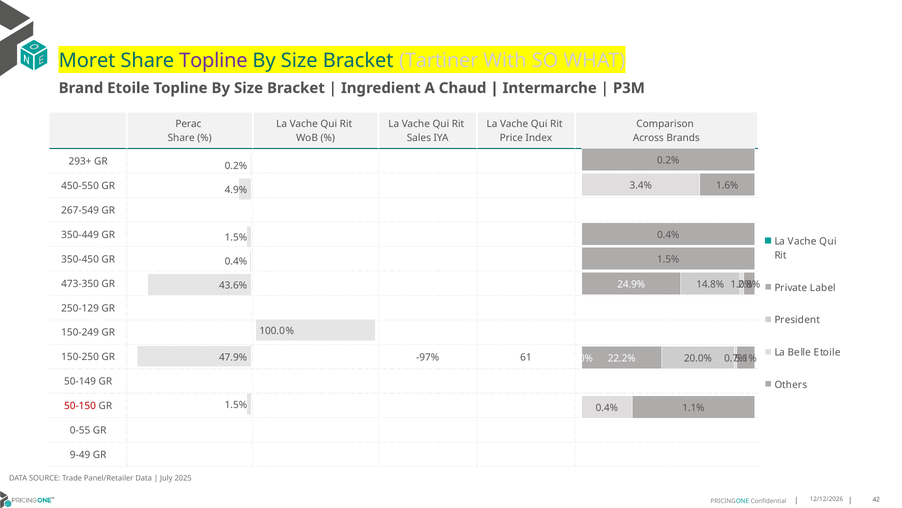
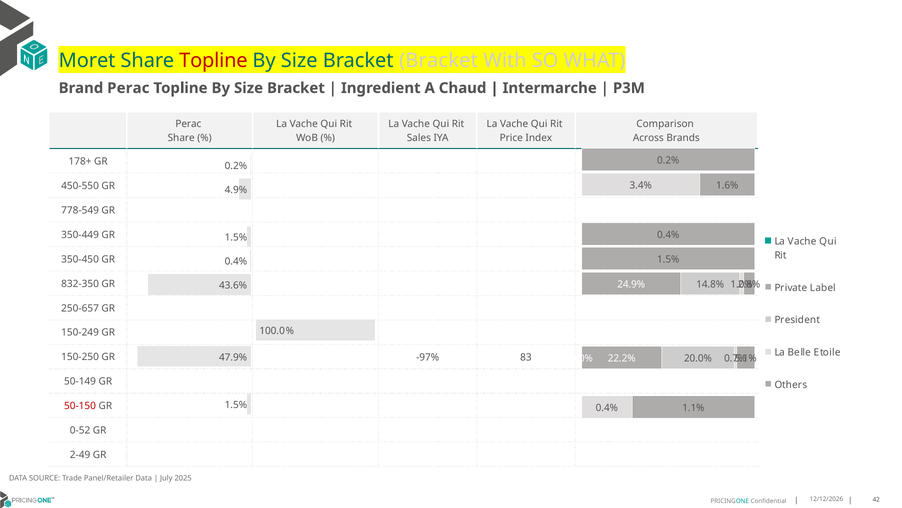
Topline colour: purple -> red (213, 61)
Bracket Tartiner: Tartiner -> Bracket (439, 61)
Brand Etoile: Etoile -> Perac (128, 88)
293+: 293+ -> 178+ (80, 161)
267-549: 267-549 -> 778-549 (80, 210)
473-350: 473-350 -> 832-350 (80, 283)
250-129: 250-129 -> 250-657 (80, 308)
61: 61 -> 83 (526, 357)
0-55: 0-55 -> 0-52 (80, 430)
9-49: 9-49 -> 2-49 (80, 454)
